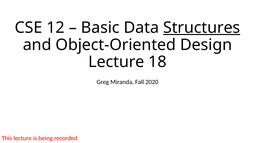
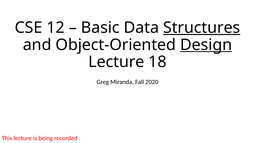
Design underline: none -> present (206, 45)
